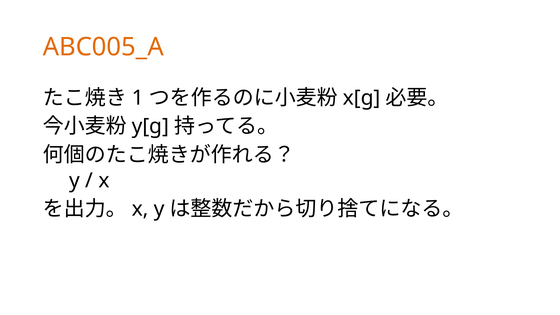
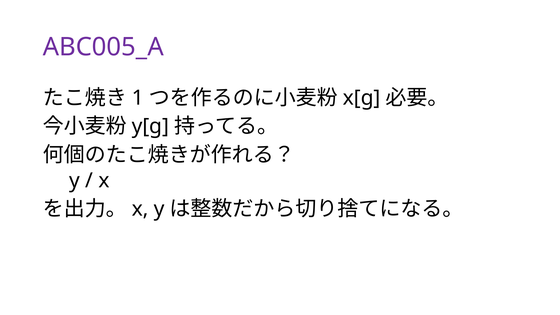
ABC005_A colour: orange -> purple (103, 47)
